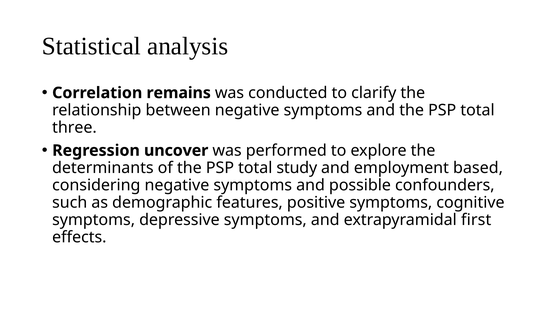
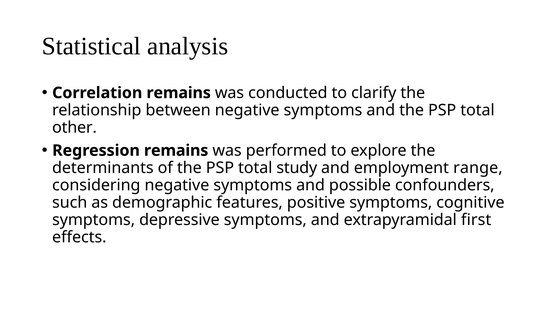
three: three -> other (74, 127)
Regression uncover: uncover -> remains (176, 150)
based: based -> range (478, 168)
